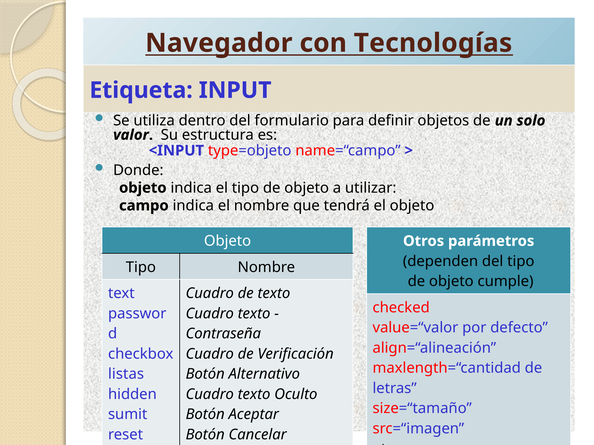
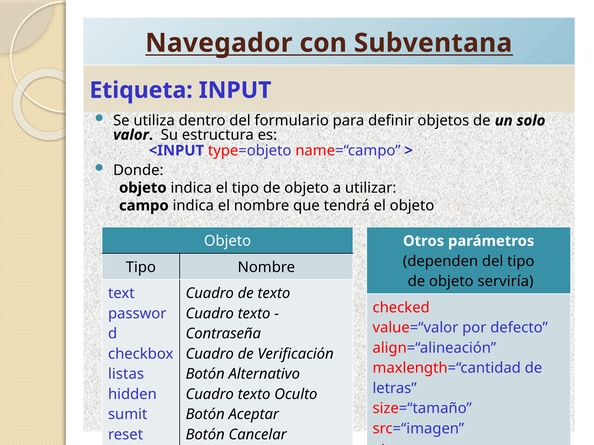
Tecnologías: Tecnologías -> Subventana (433, 43)
cumple: cumple -> serviría (506, 282)
